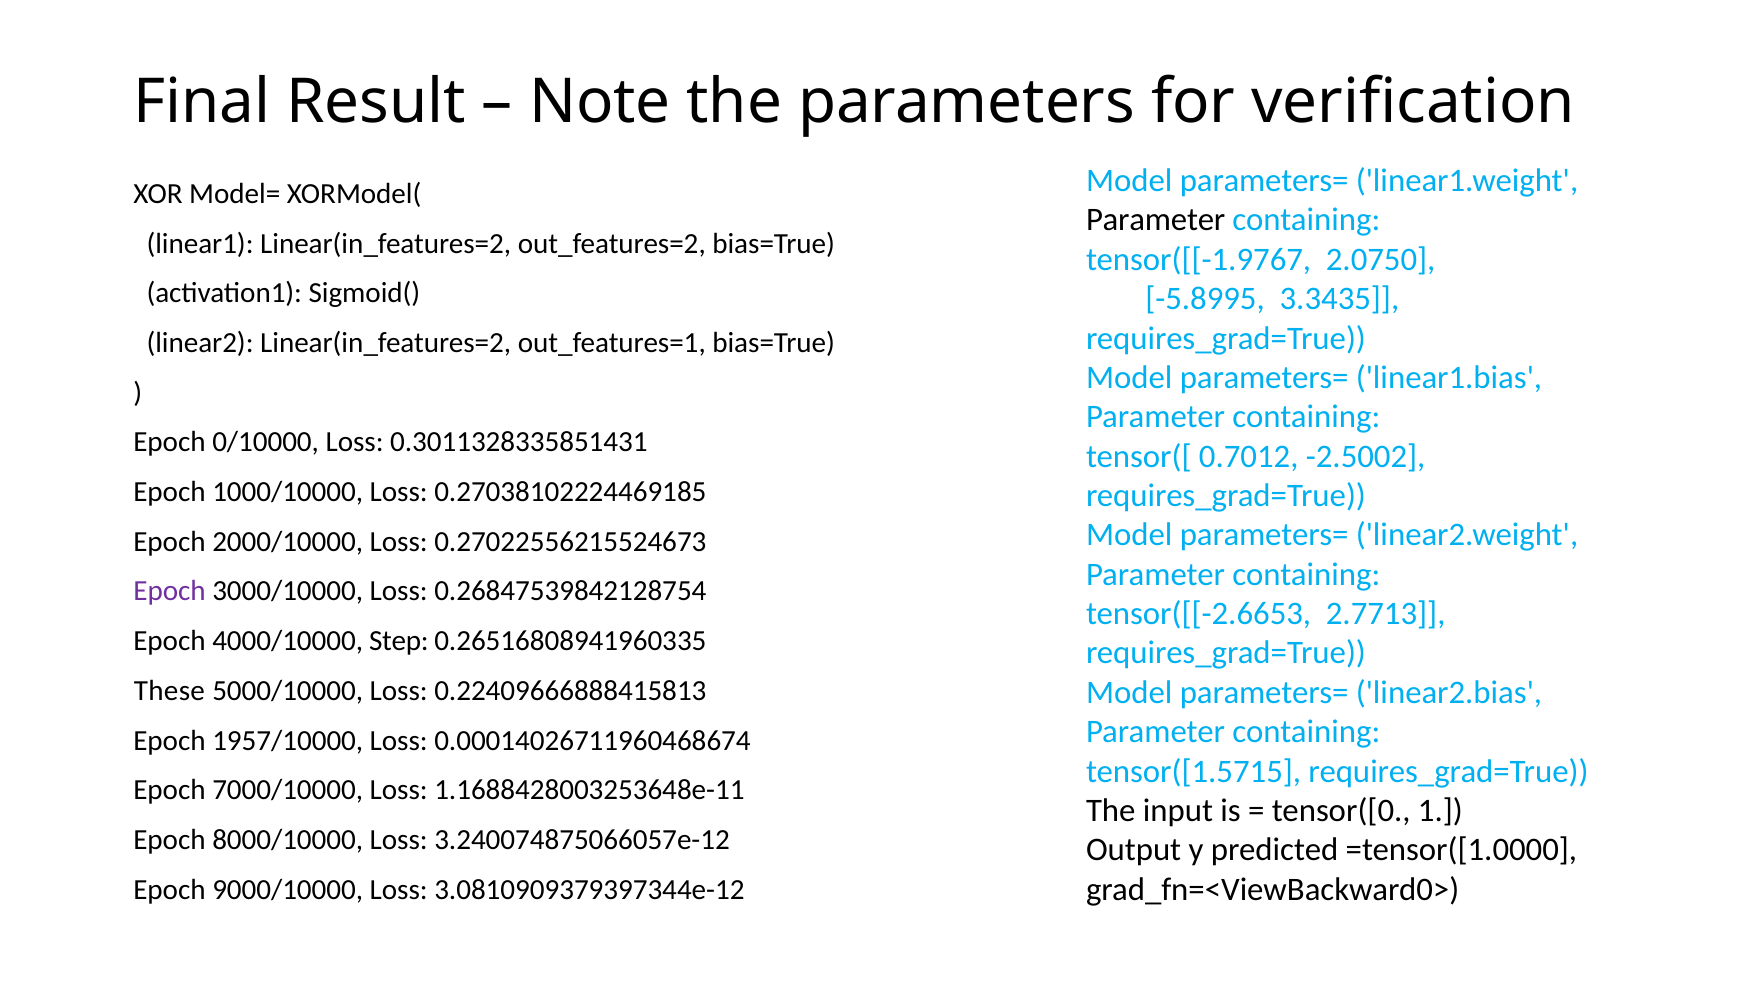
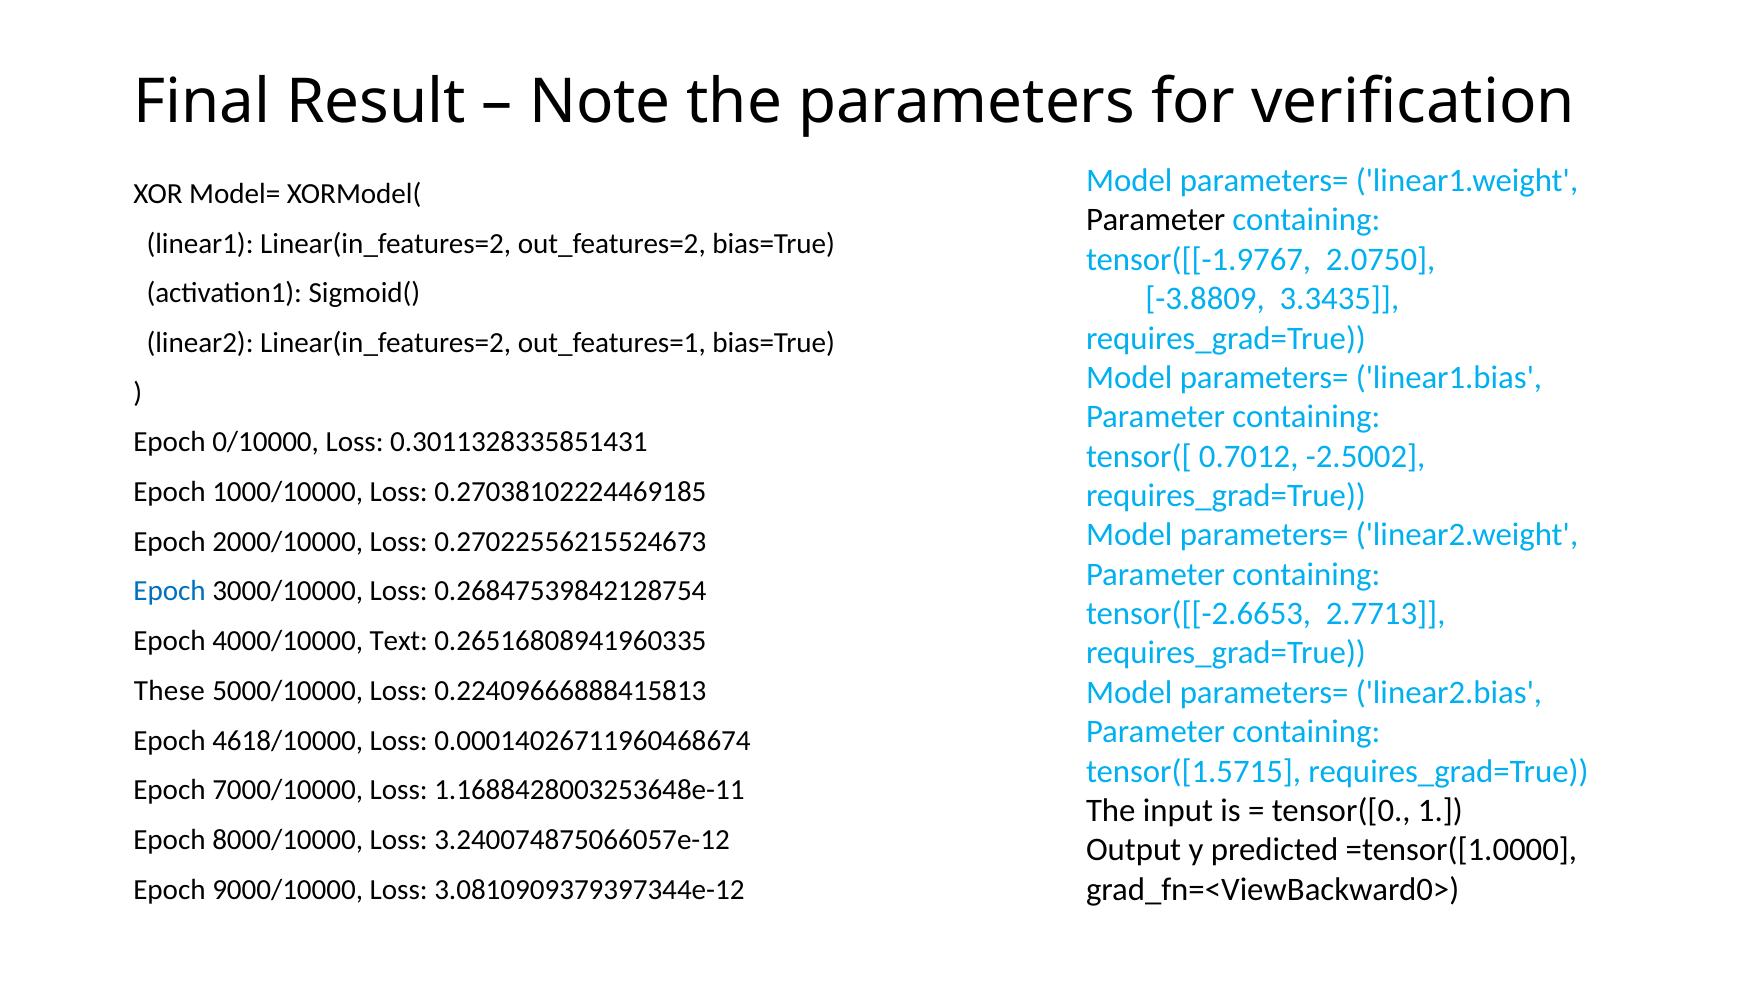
-5.8995: -5.8995 -> -3.8809 (1205, 299)
Epoch colour: purple -> blue (170, 592)
Step: Step -> Text (399, 641)
1957/10000: 1957/10000 -> 4618/10000 (288, 741)
